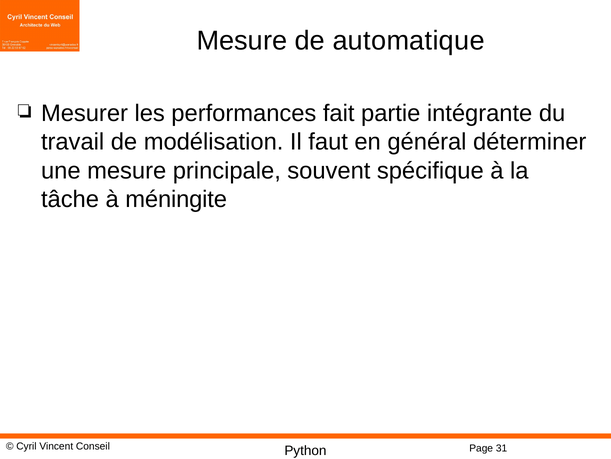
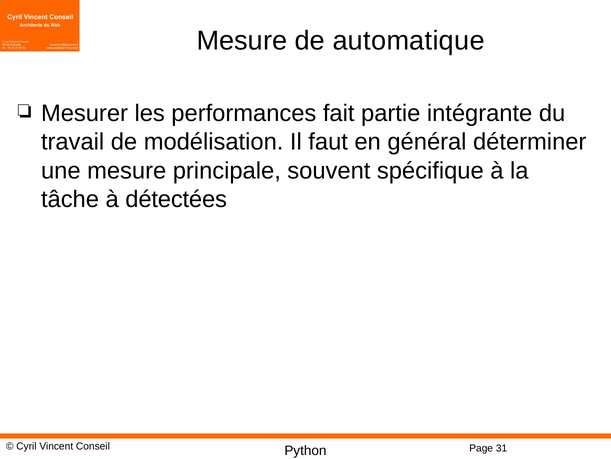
méningite: méningite -> détectées (176, 199)
